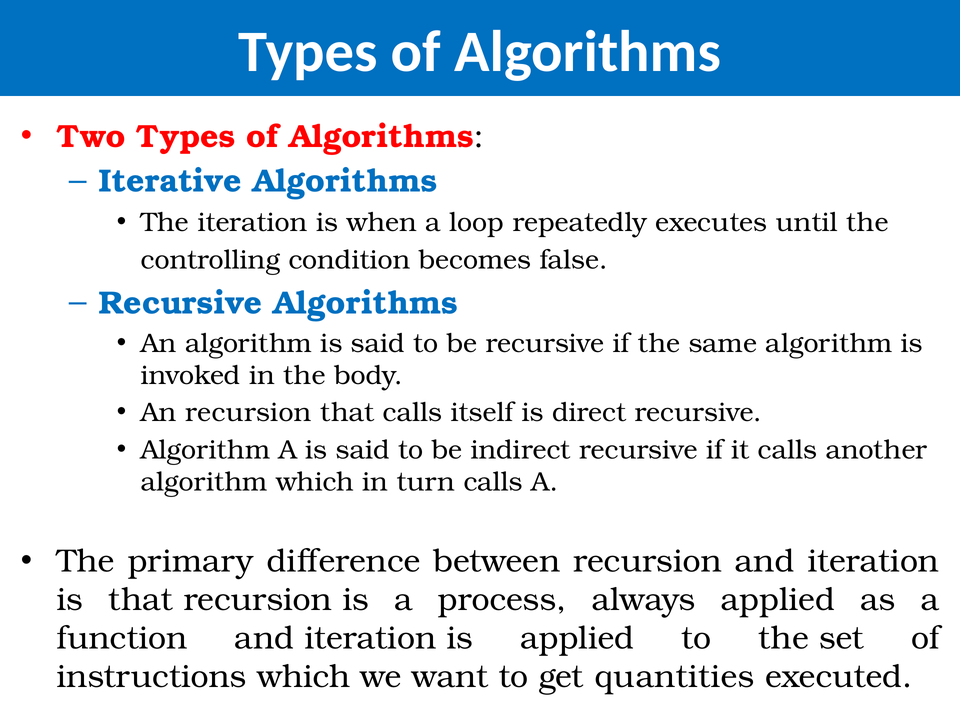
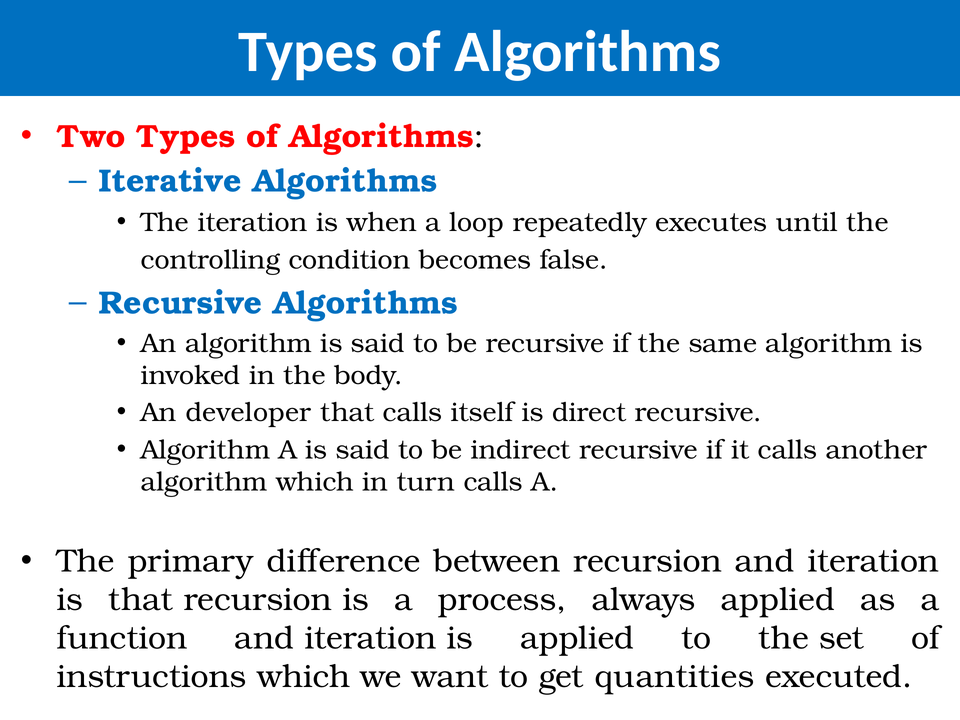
An recursion: recursion -> developer (248, 413)
